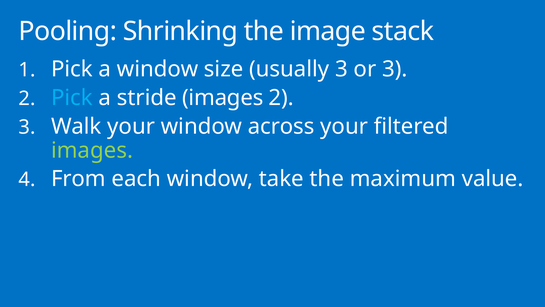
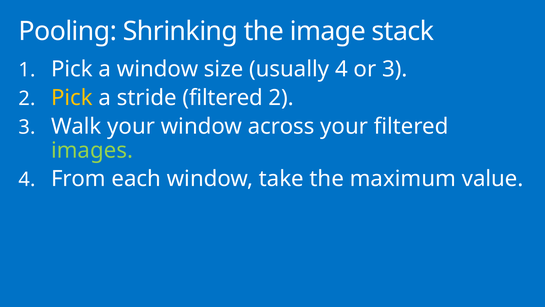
usually 3: 3 -> 4 (341, 69)
Pick colour: light blue -> yellow (72, 98)
stride images: images -> filtered (223, 98)
